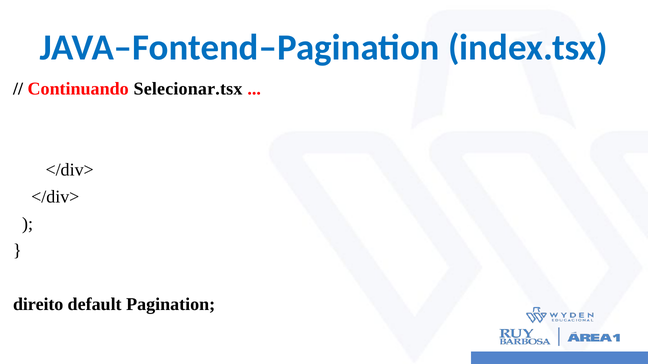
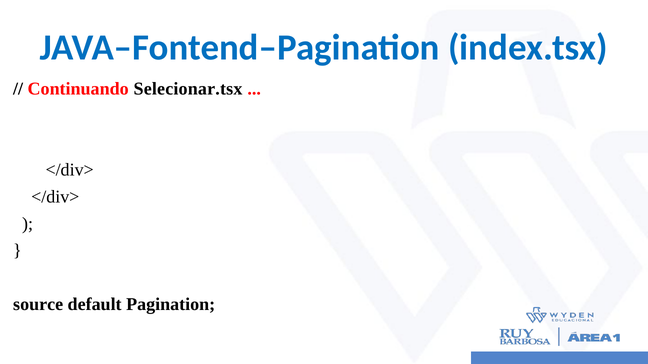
direito: direito -> source (38, 305)
